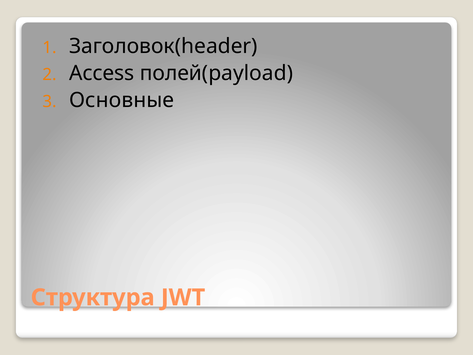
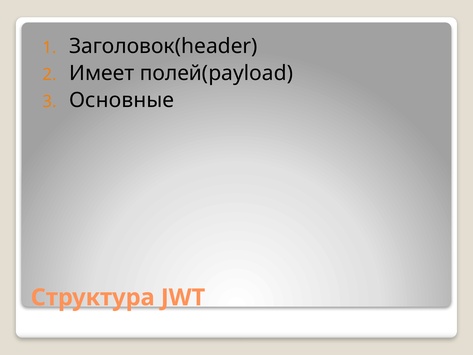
Access: Access -> Имеет (102, 73)
